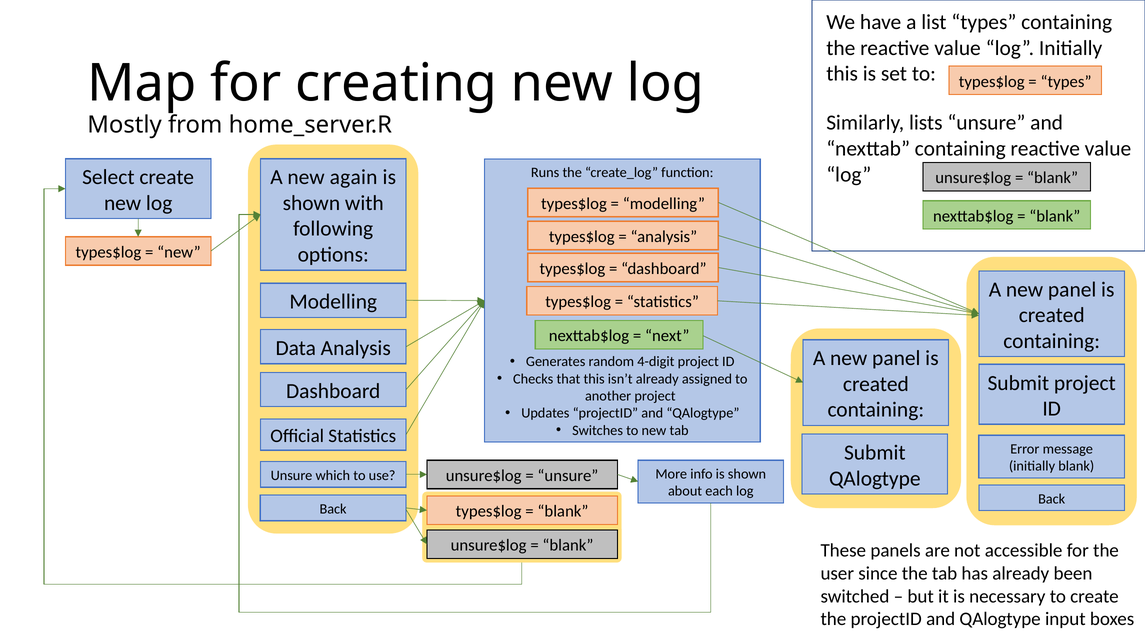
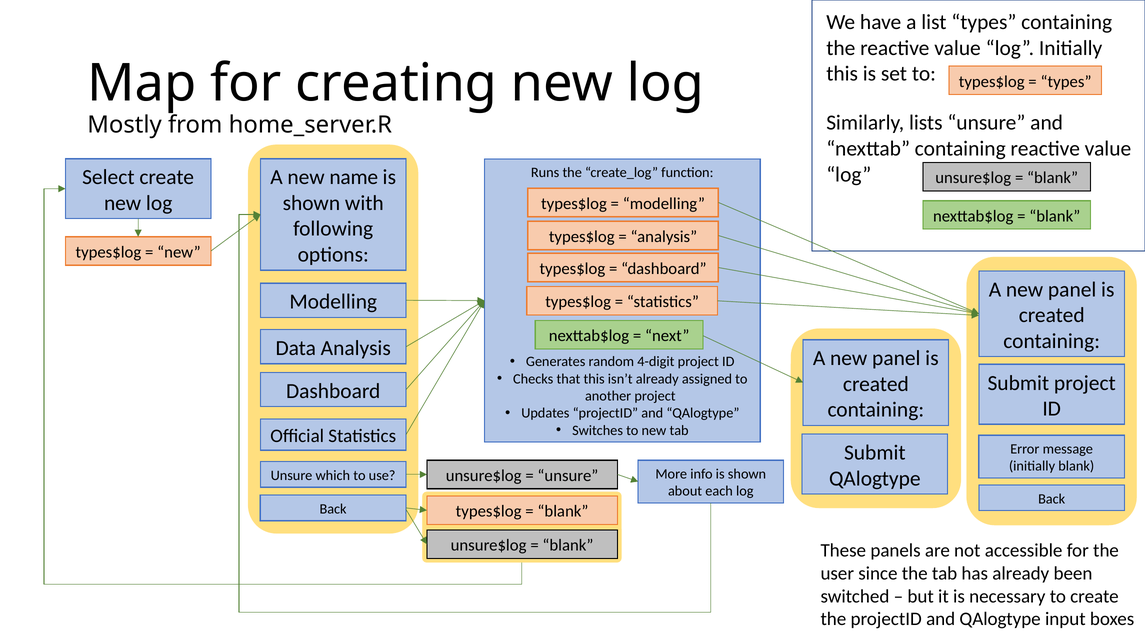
again: again -> name (354, 177)
